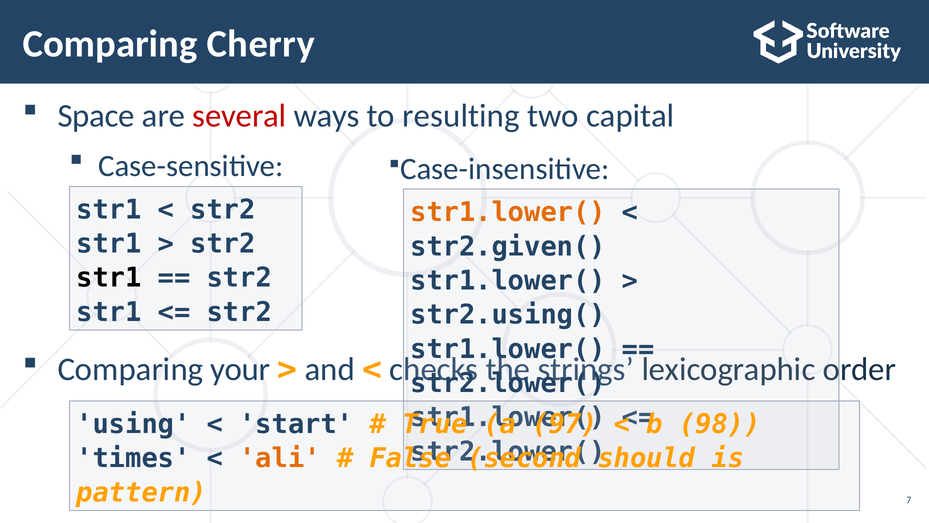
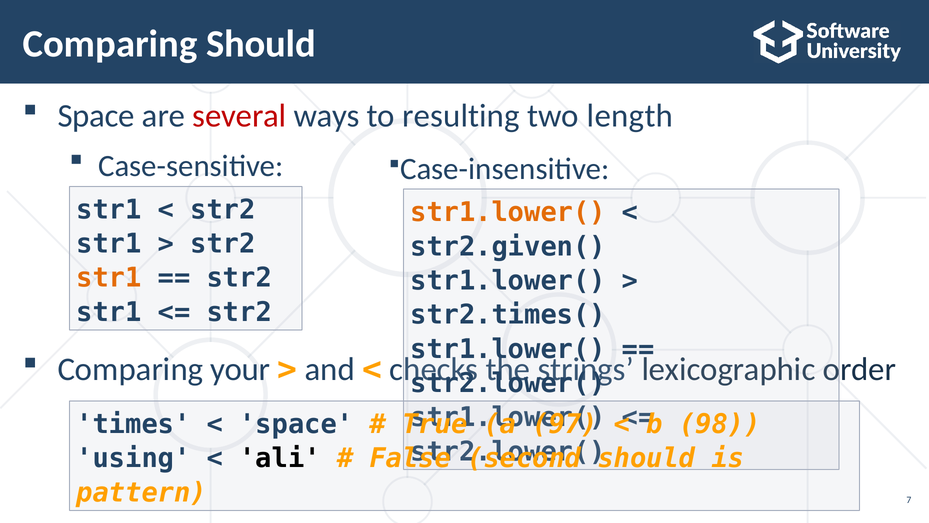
Comparing Cherry: Cherry -> Should (261, 44)
capital: capital -> length (630, 116)
str1 colour: black -> orange (109, 278)
str2.using(: str2.using( -> str2.times( (508, 315)
using: using -> times (133, 424)
start: start -> space (296, 424)
times: times -> using (133, 458)
ali colour: orange -> black (280, 458)
